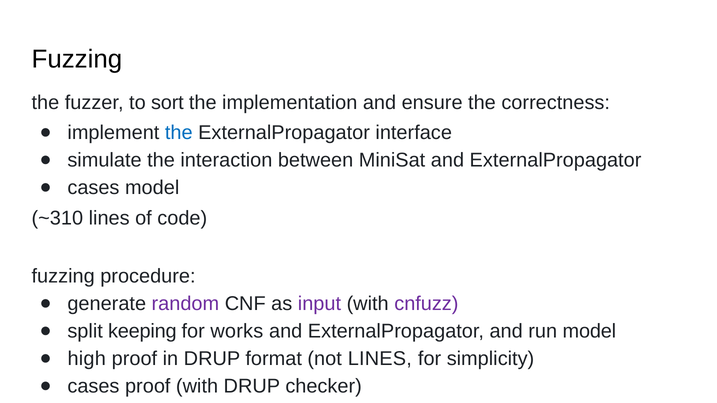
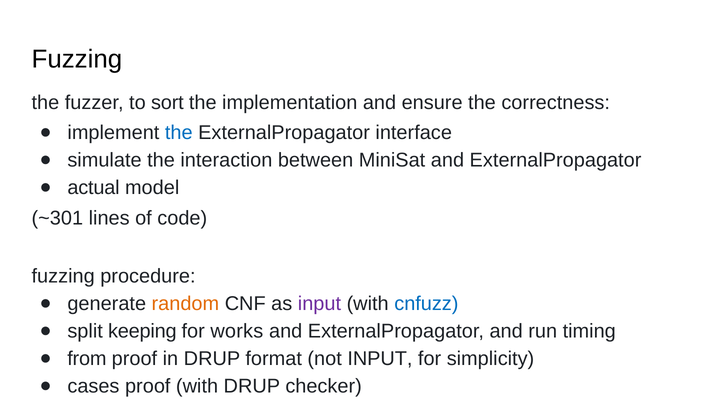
cases: cases -> actual (94, 188)
~310: ~310 -> ~301 (57, 218)
random colour: purple -> orange (185, 304)
cnfuzz colour: purple -> blue (426, 304)
run model: model -> timing (589, 331)
high: high -> from (87, 359)
not LINES: LINES -> INPUT (380, 359)
